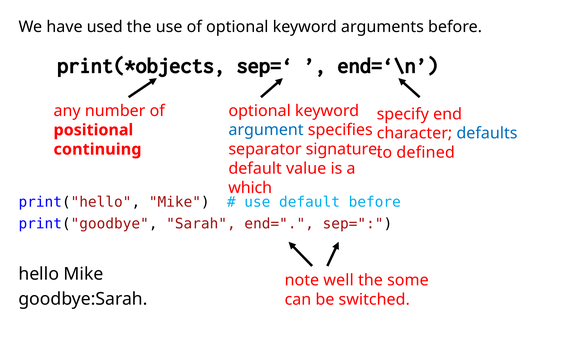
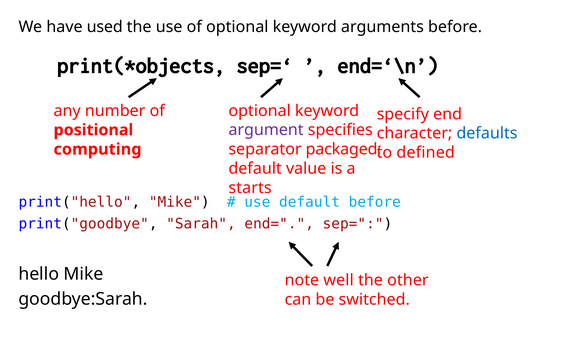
argument colour: blue -> purple (266, 130)
signature: signature -> packaged (344, 149)
continuing: continuing -> computing (97, 149)
which: which -> starts (250, 188)
some: some -> other (408, 281)
